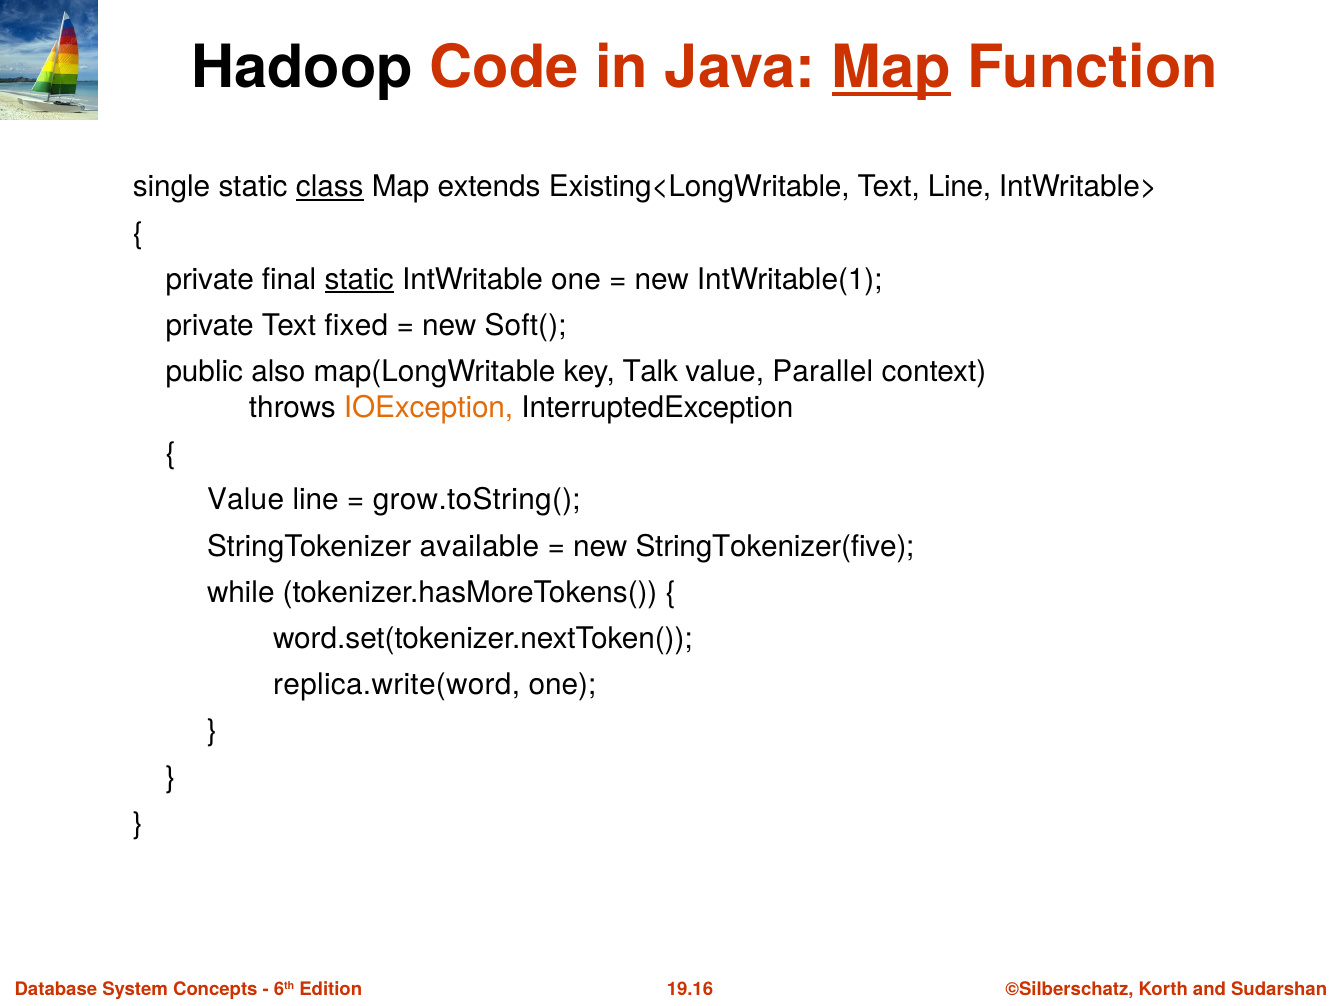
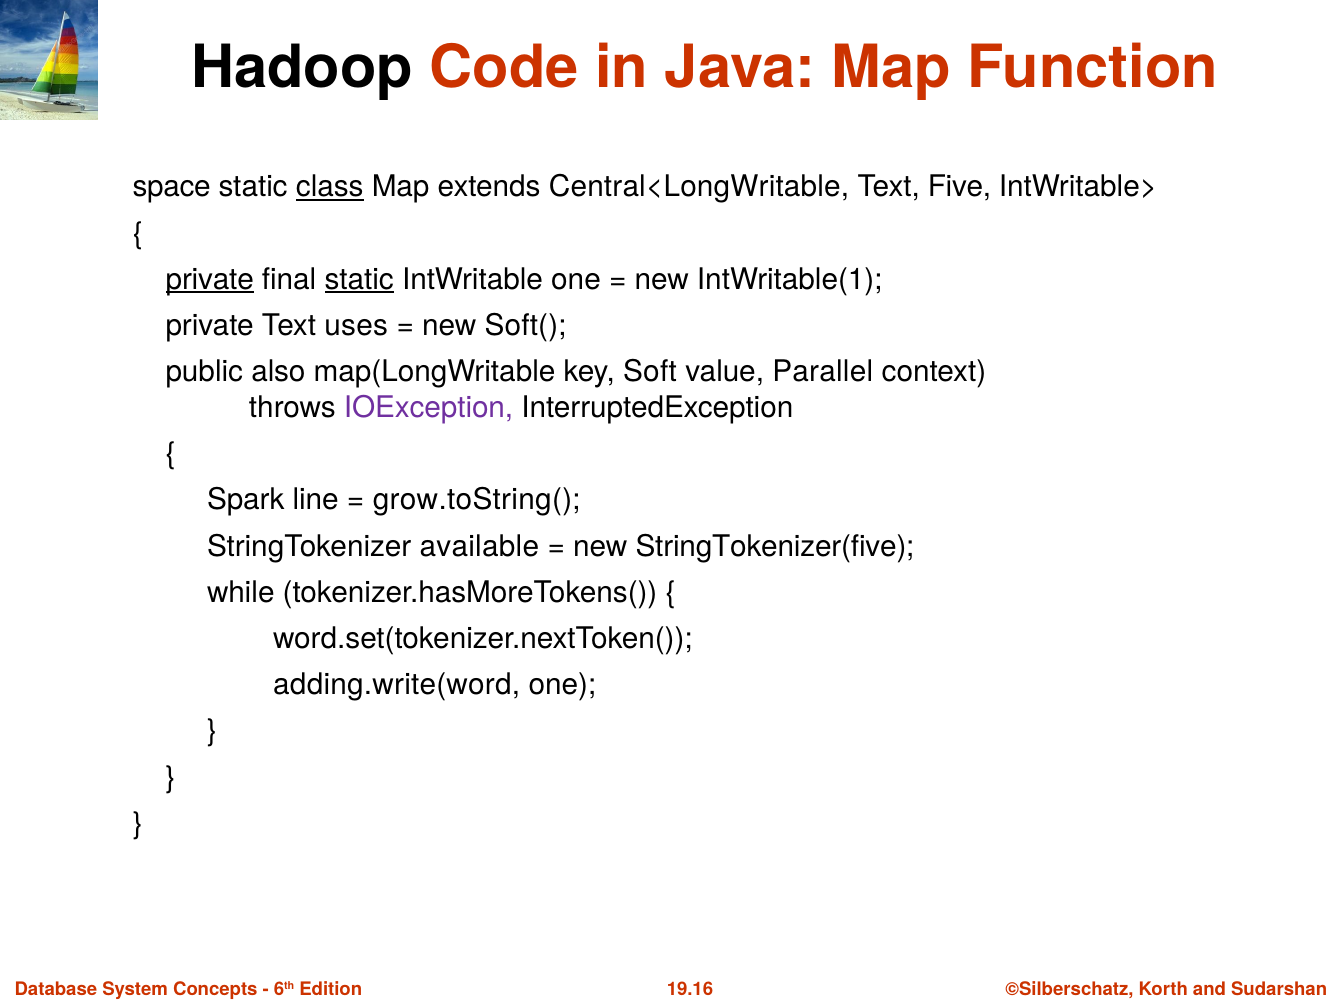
Map underline: present -> none (892, 68)
single: single -> space (172, 187)
Existing<LongWritable: Existing<LongWritable -> Central<LongWritable (699, 187)
Text Line: Line -> Five (959, 187)
private underline: none -> present (210, 279)
fixed: fixed -> uses (356, 326)
Talk: Talk -> Soft (650, 372)
IOException colour: orange -> purple (429, 408)
Value: Value -> Spark (246, 500)
replica.write(word: replica.write(word -> adding.write(word (397, 685)
